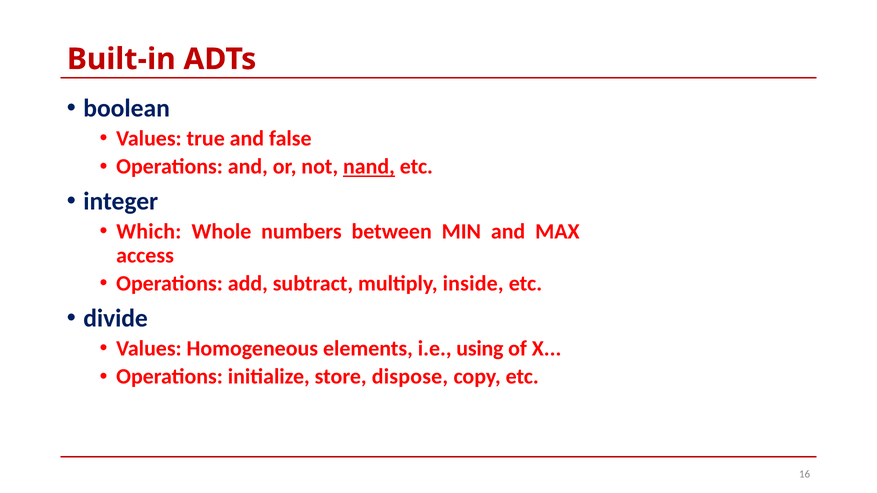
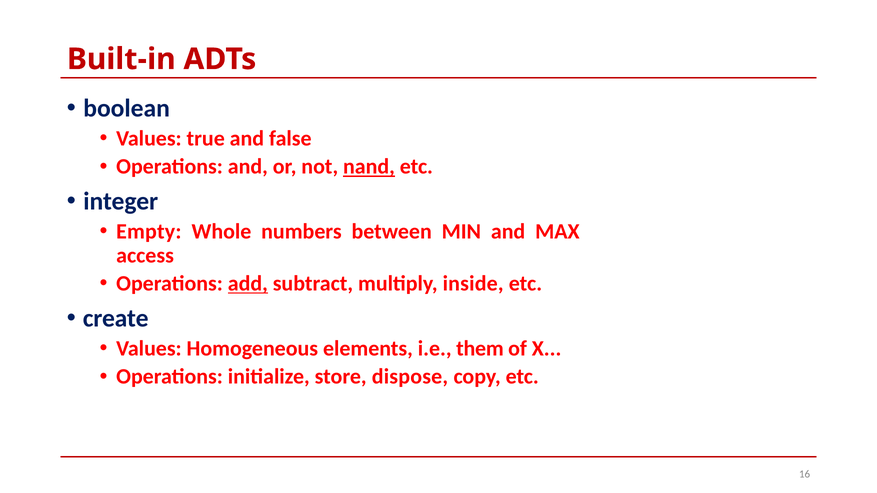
Which: Which -> Empty (149, 232)
add underline: none -> present (248, 284)
divide: divide -> create (116, 318)
using: using -> them (480, 349)
